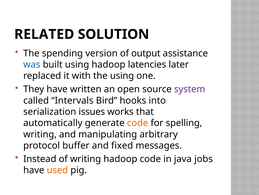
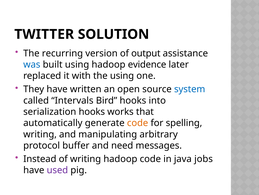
RELATED: RELATED -> TWITTER (44, 34)
spending: spending -> recurring (62, 53)
latencies: latencies -> evidence (147, 64)
system colour: purple -> blue (190, 89)
serialization issues: issues -> hooks (92, 111)
fixed: fixed -> need (122, 145)
used colour: orange -> purple (57, 170)
